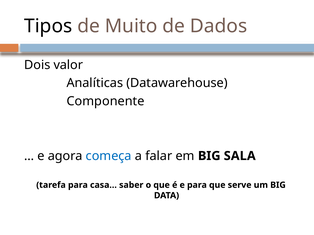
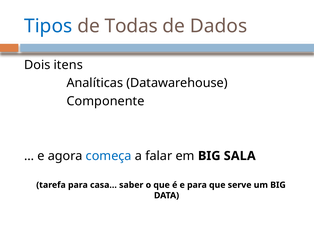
Tipos colour: black -> blue (48, 26)
Muito: Muito -> Todas (131, 26)
valor: valor -> itens (68, 65)
